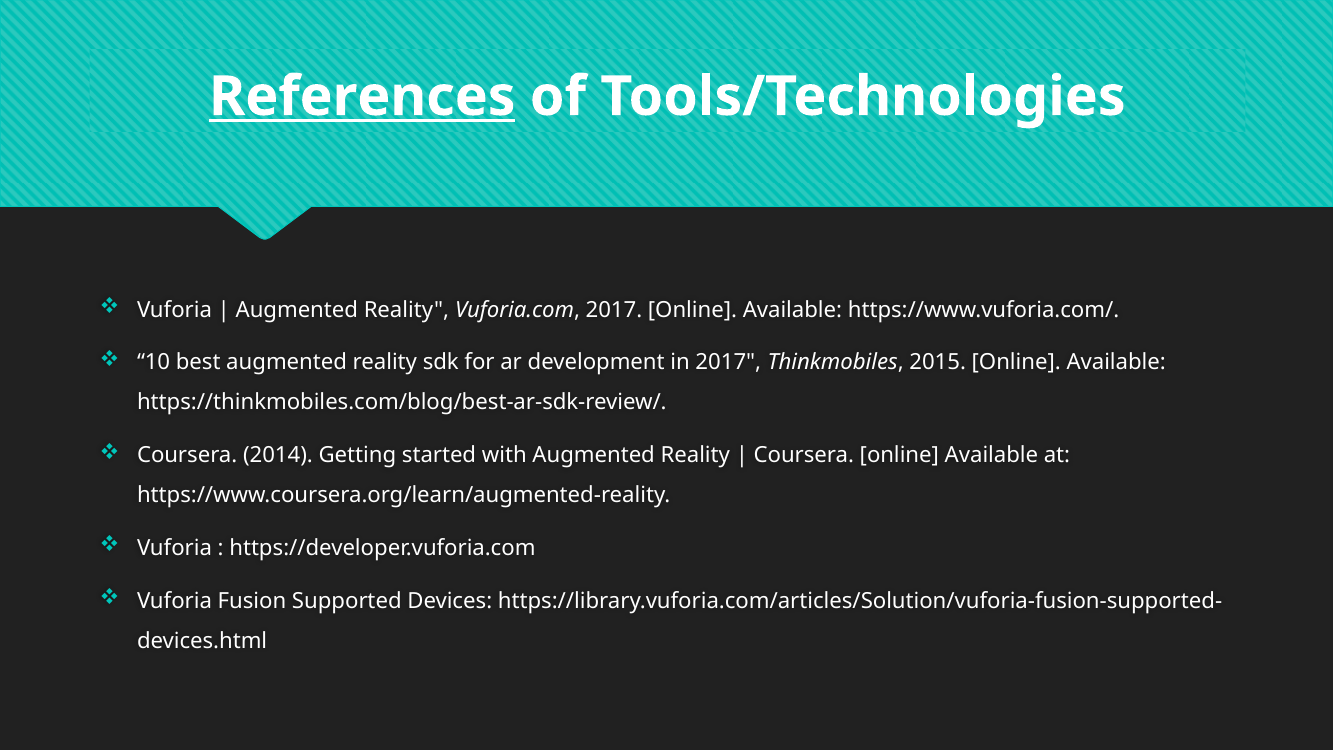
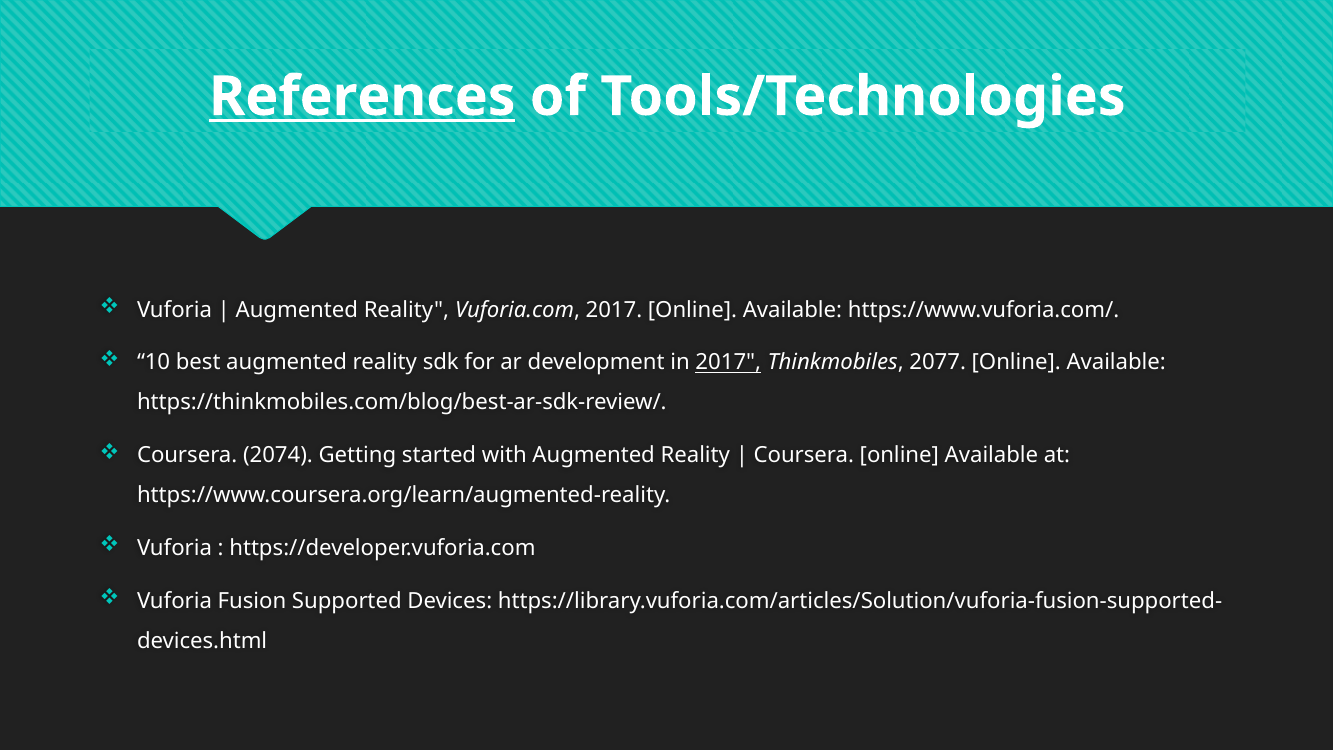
2017 underline: none -> present (728, 363)
2015: 2015 -> 2077 (938, 363)
2014: 2014 -> 2074 (278, 455)
